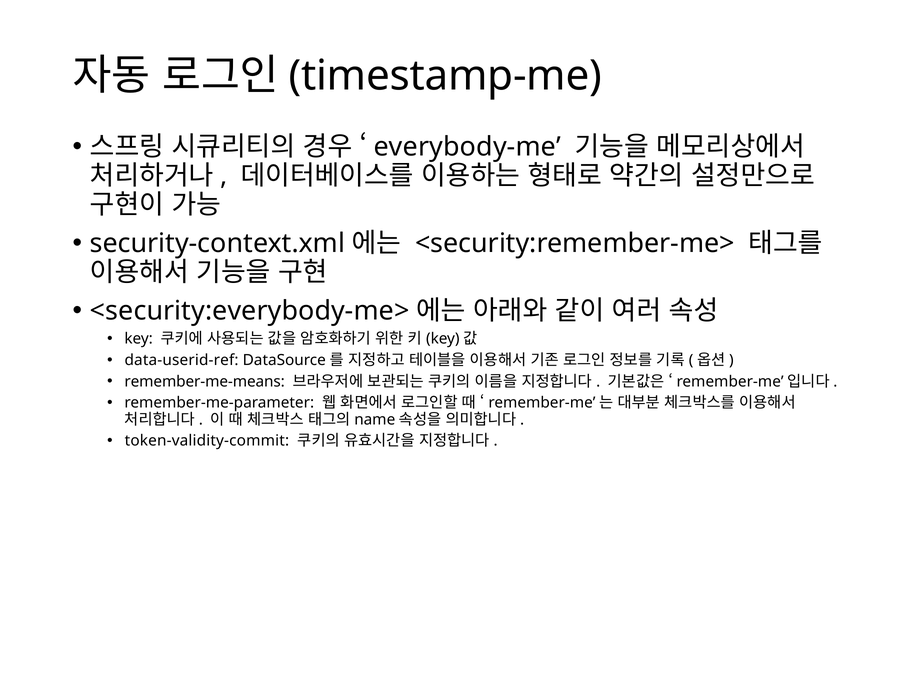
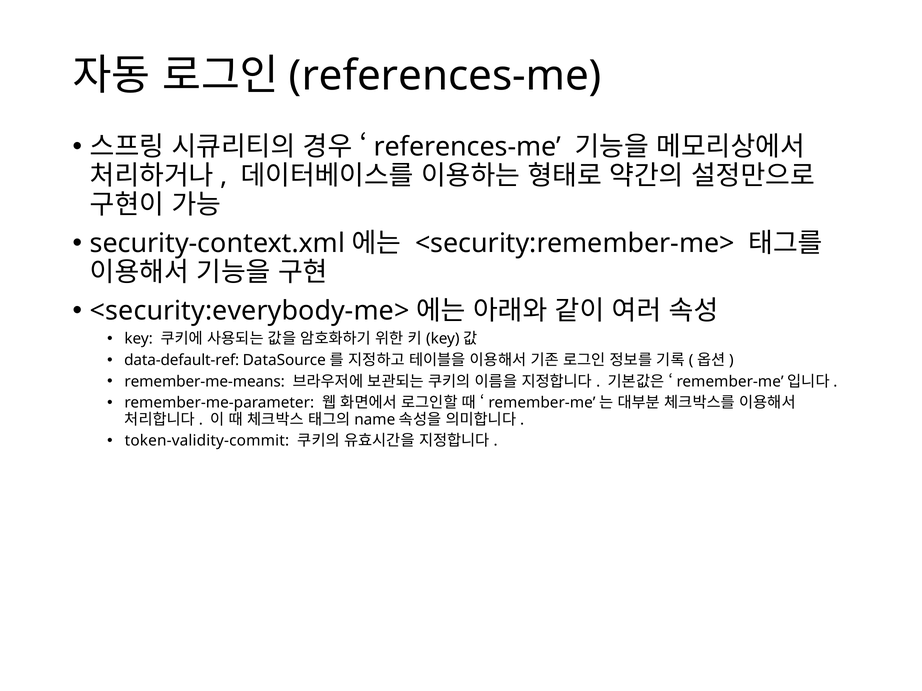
timestamp-me: timestamp-me -> references-me (445, 76)
everybody-me: everybody-me -> references-me (467, 147)
data-userid-ref: data-userid-ref -> data-default-ref (182, 360)
